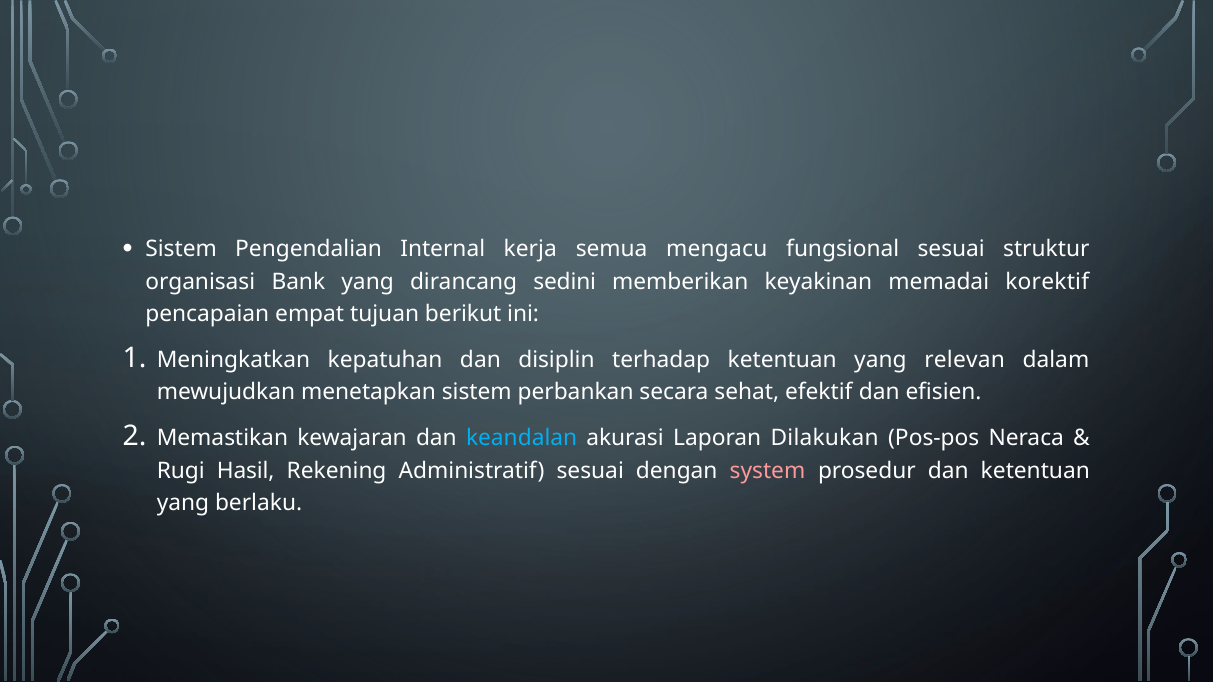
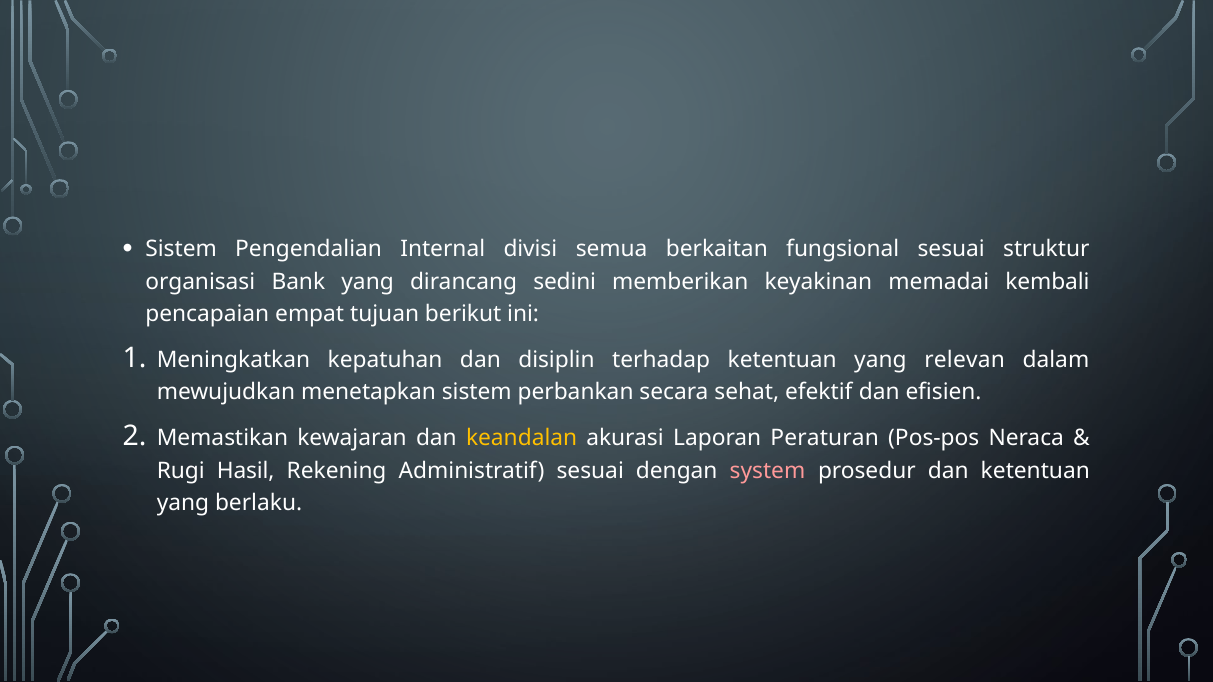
kerja: kerja -> divisi (530, 249)
mengacu: mengacu -> berkaitan (717, 249)
korektif: korektif -> kembali (1047, 282)
keandalan colour: light blue -> yellow (522, 438)
Dilakukan: Dilakukan -> Peraturan (825, 438)
